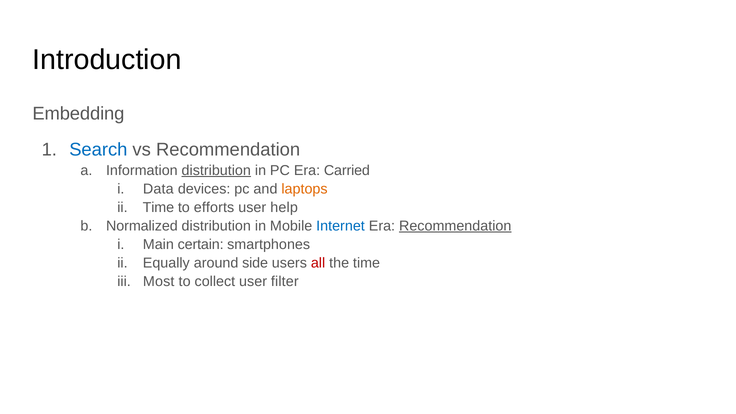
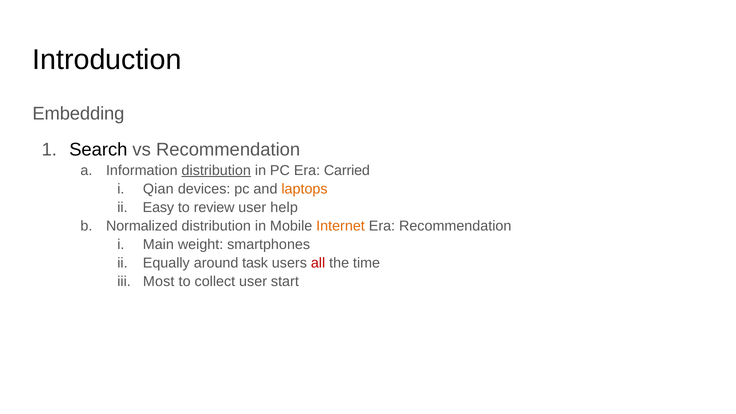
Search colour: blue -> black (98, 150)
Data: Data -> Qian (158, 189)
Time: Time -> Easy (158, 207)
efforts: efforts -> review (214, 207)
Internet colour: blue -> orange (341, 226)
Recommendation underline: present -> none (455, 226)
certain: certain -> weight (201, 244)
side: side -> task (255, 263)
filter: filter -> start (285, 281)
